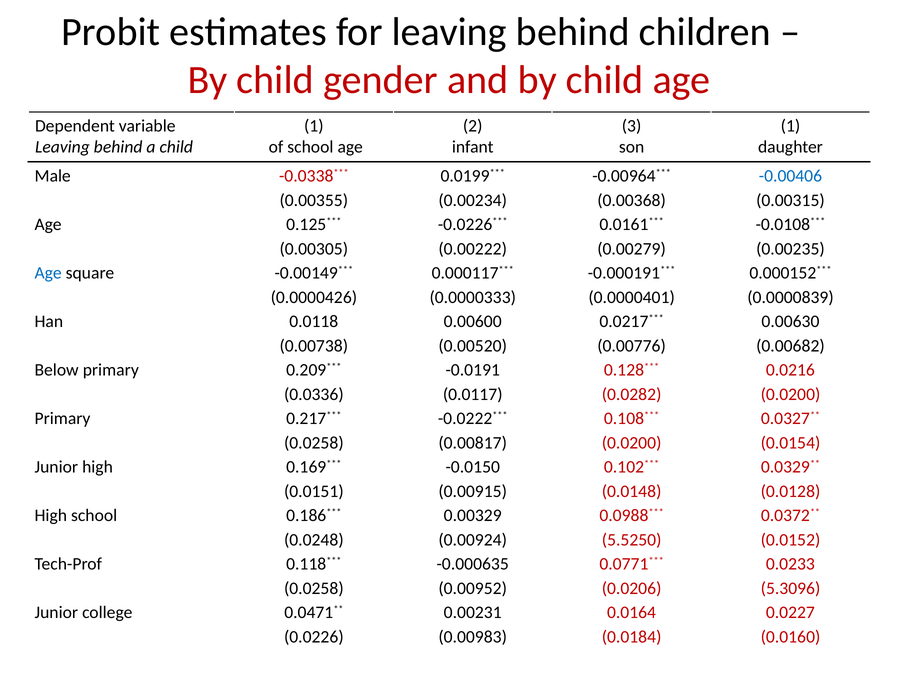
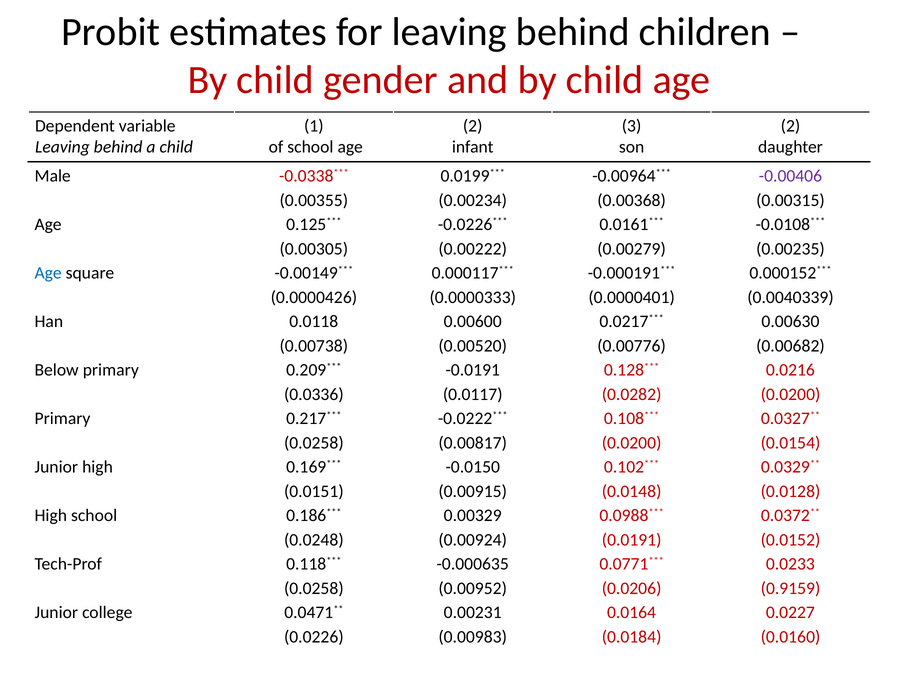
3 1: 1 -> 2 (790, 126)
-0.00406 colour: blue -> purple (790, 176)
0.0000839: 0.0000839 -> 0.0040339 (790, 297)
5.5250: 5.5250 -> 0.0191 (632, 540)
5.3096: 5.3096 -> 0.9159 (791, 589)
